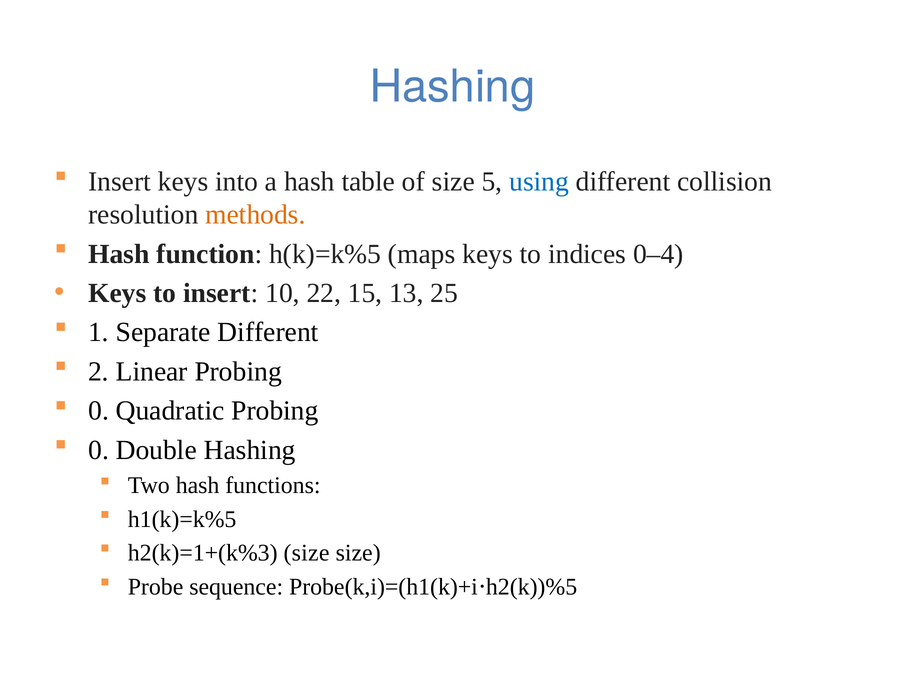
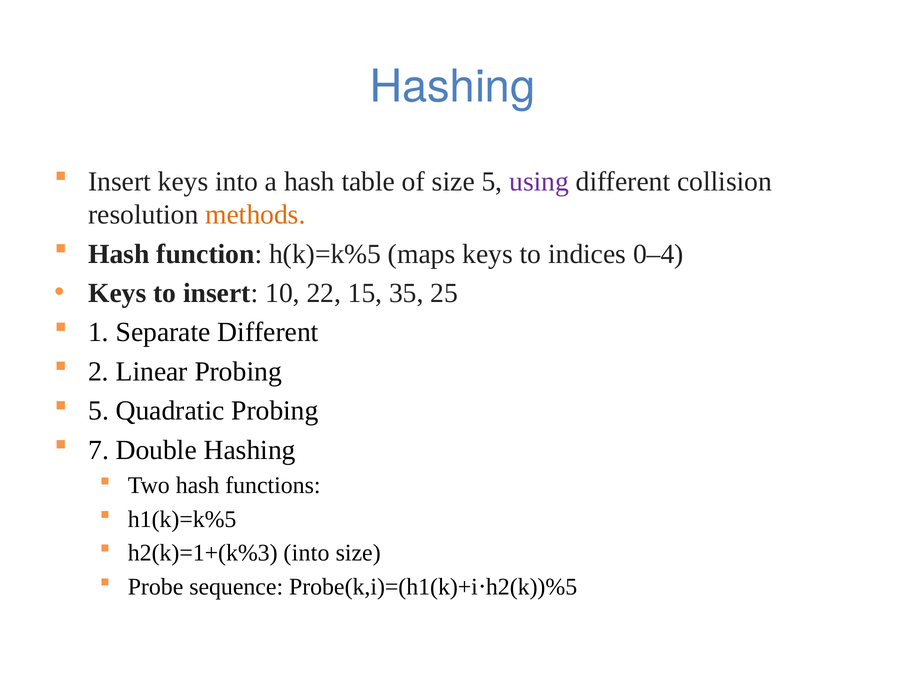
using colour: blue -> purple (539, 181)
13: 13 -> 35 (406, 293)
0: 0 -> 5 (99, 411)
0: 0 -> 7 (99, 450)
h2(k)=1+(k%3 size: size -> into (306, 553)
